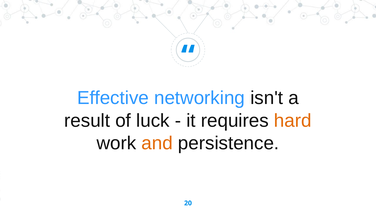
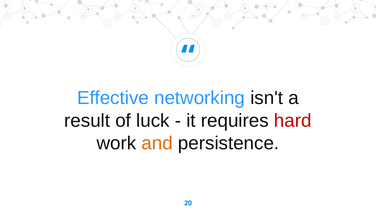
hard colour: orange -> red (293, 121)
